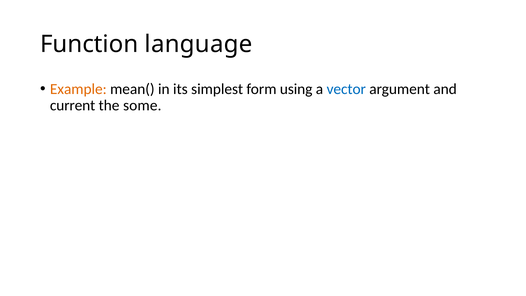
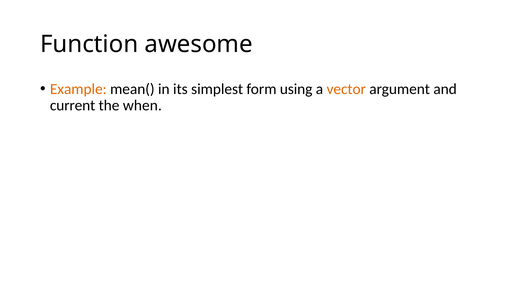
language: language -> awesome (199, 44)
vector colour: blue -> orange (346, 89)
some: some -> when (142, 106)
